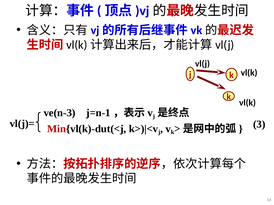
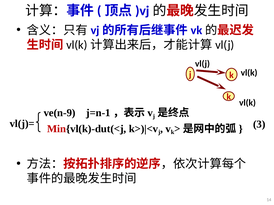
ve(n-3: ve(n-3 -> ve(n-9 (60, 113)
